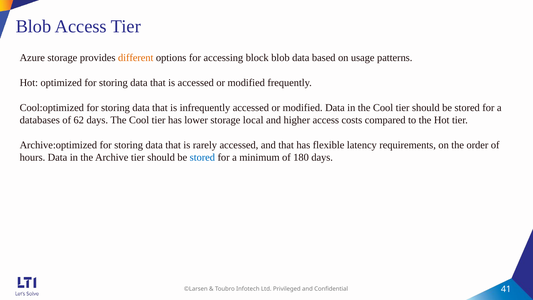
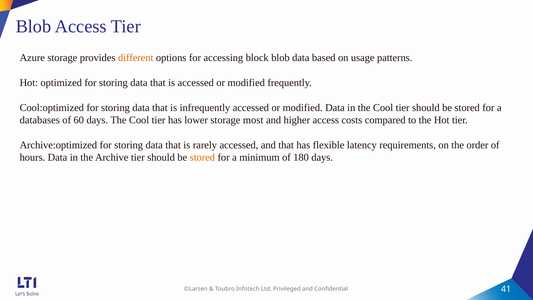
62: 62 -> 60 (79, 120)
local: local -> most (253, 120)
stored colour: blue -> orange (202, 157)
